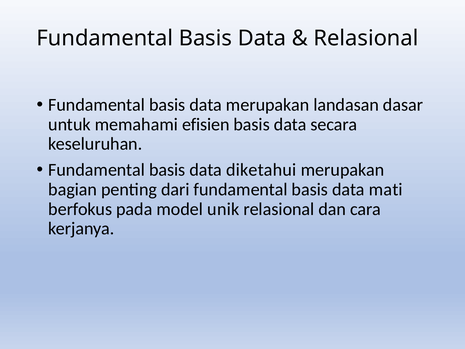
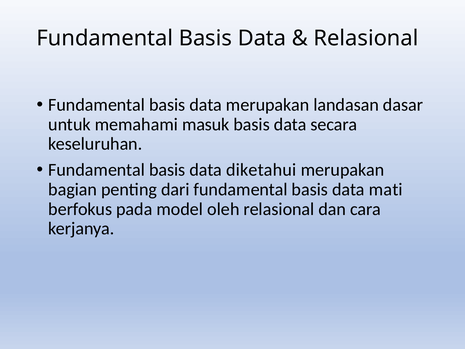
efisien: efisien -> masuk (206, 124)
unik: unik -> oleh (223, 209)
